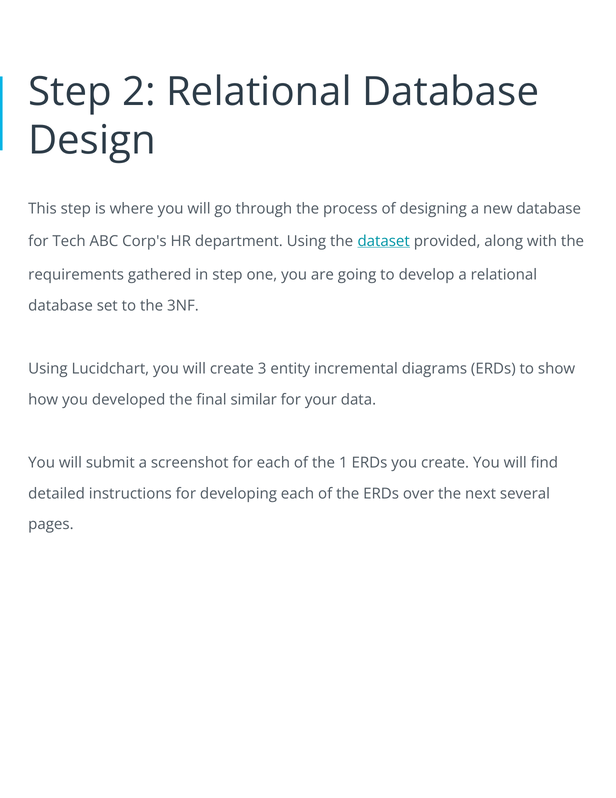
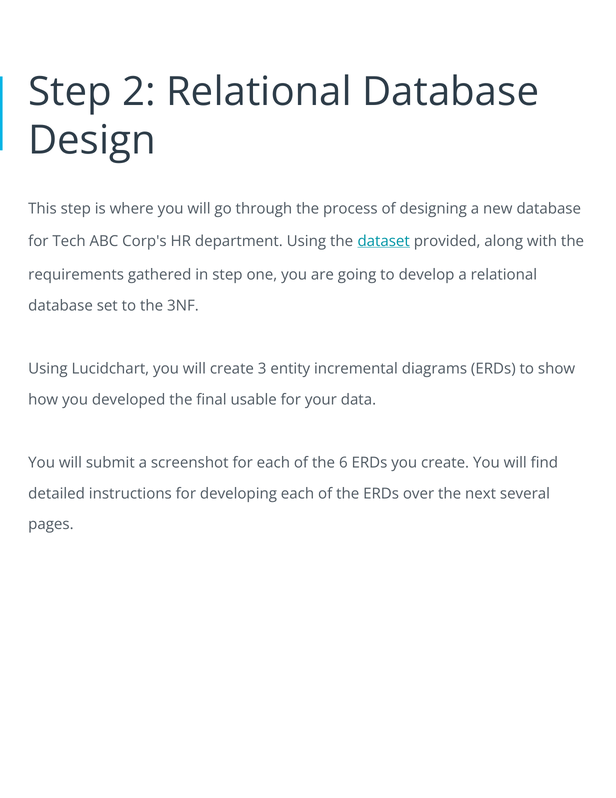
similar: similar -> usable (254, 399)
1: 1 -> 6 (343, 462)
